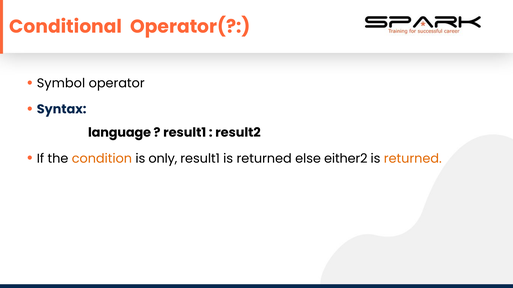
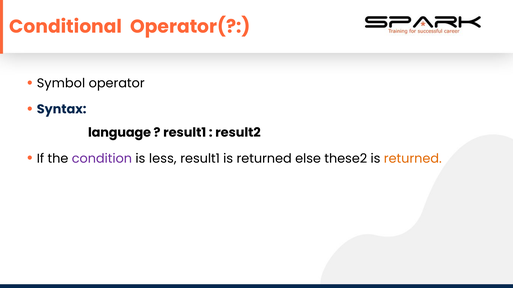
condition colour: orange -> purple (102, 159)
only: only -> less (163, 159)
either2: either2 -> these2 (346, 159)
